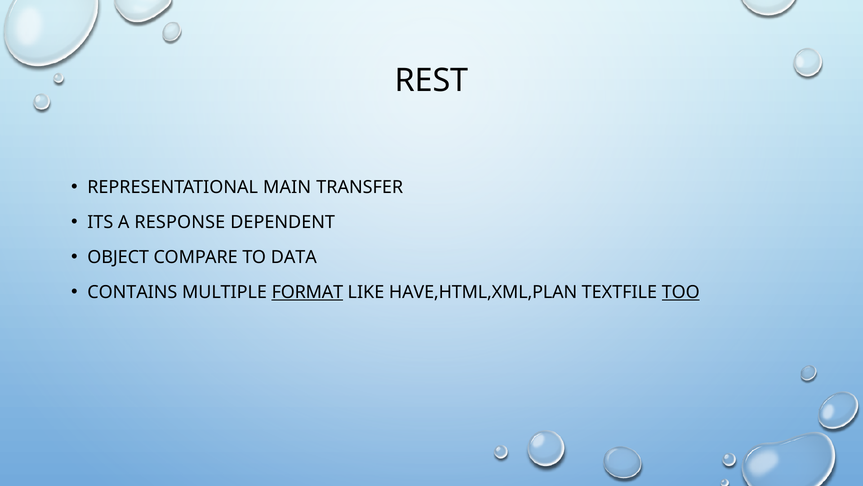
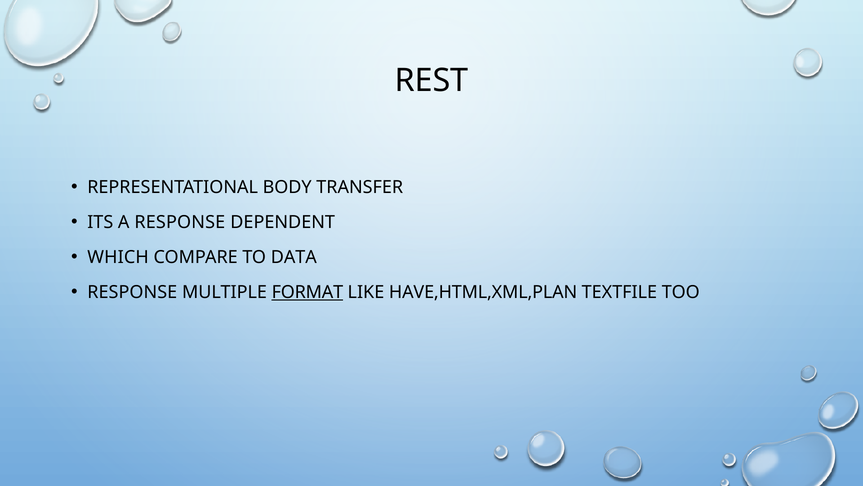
MAIN: MAIN -> BODY (287, 187)
OBJECT: OBJECT -> WHICH (118, 257)
CONTAINS: CONTAINS -> RESPONSE (132, 292)
TOO underline: present -> none (681, 292)
